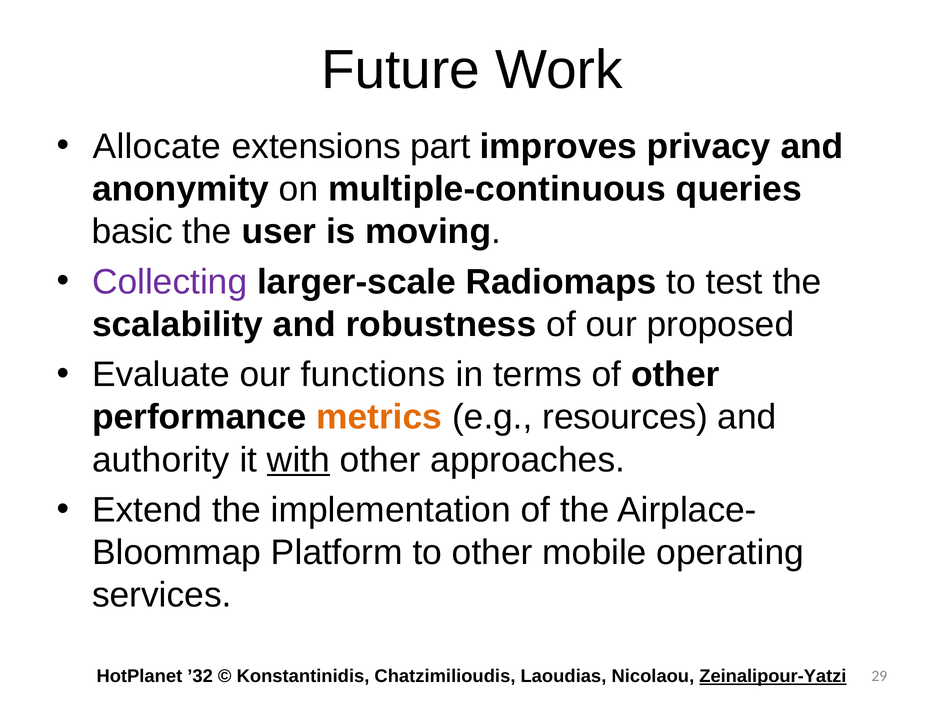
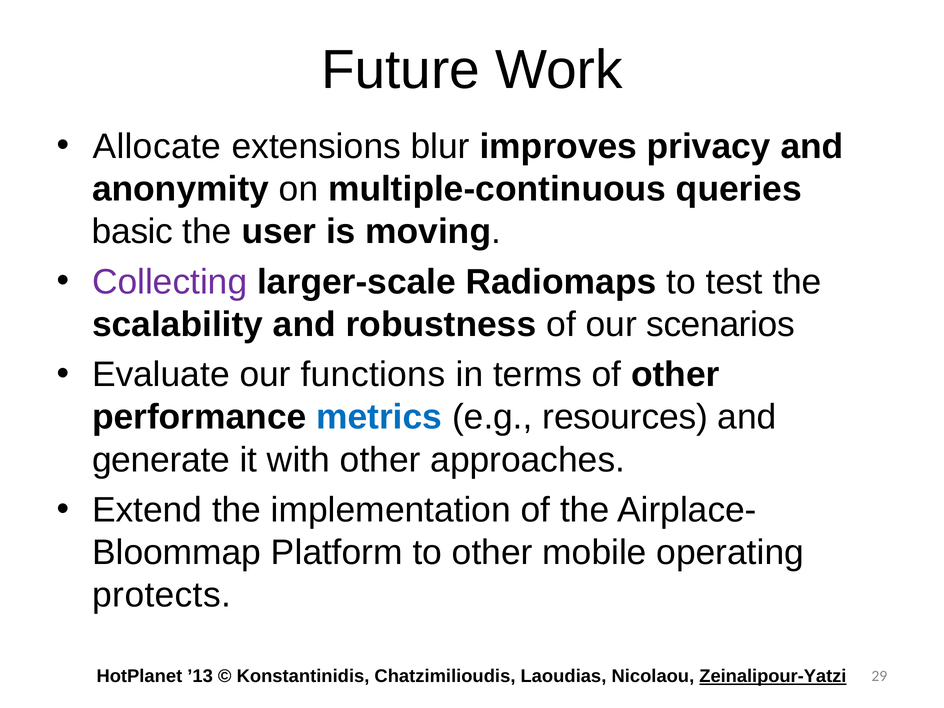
part: part -> blur (440, 146)
proposed: proposed -> scenarios (721, 324)
metrics colour: orange -> blue (379, 417)
authority: authority -> generate (161, 460)
with underline: present -> none (298, 460)
services: services -> protects (162, 595)
’32: ’32 -> ’13 (200, 676)
